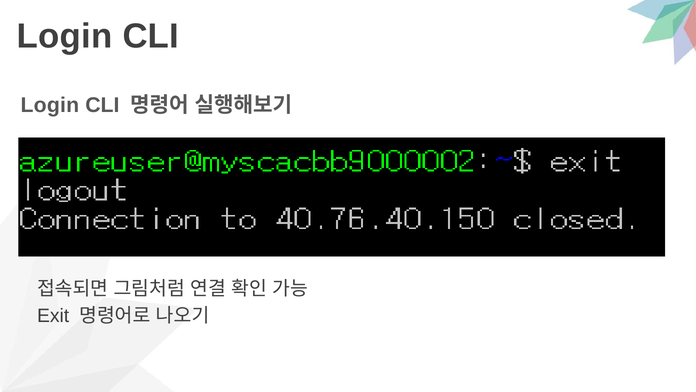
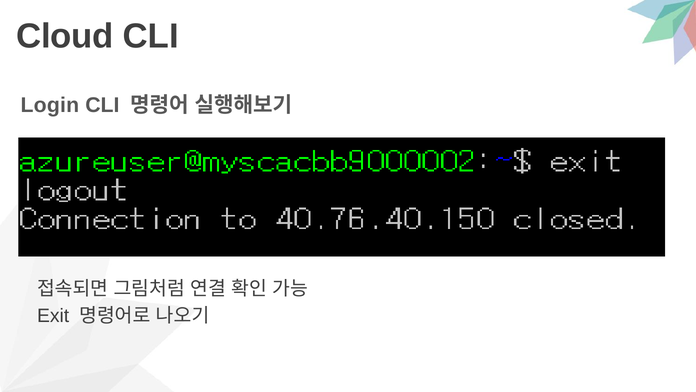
Login: Login -> Cloud (65, 36)
